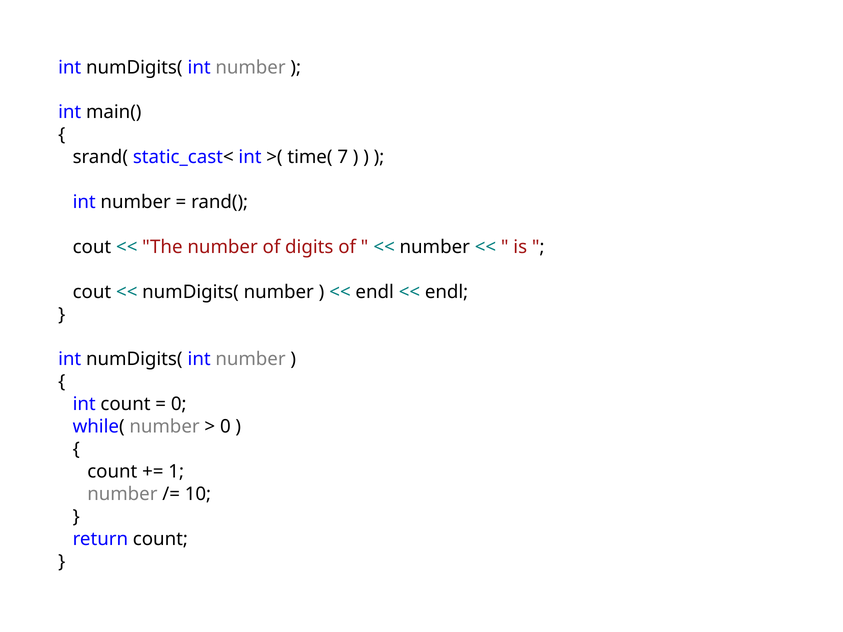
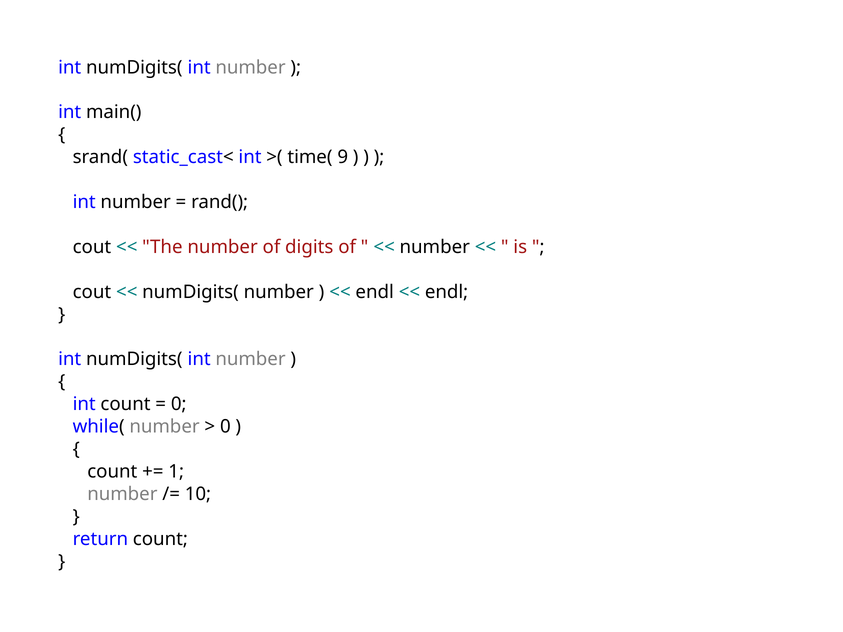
7: 7 -> 9 (343, 157)
